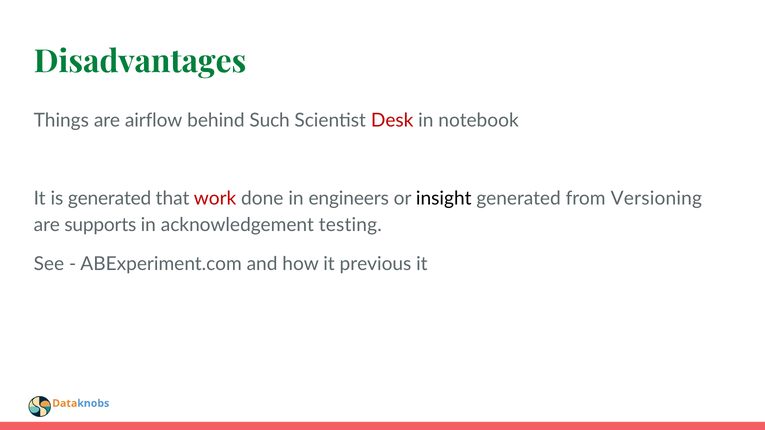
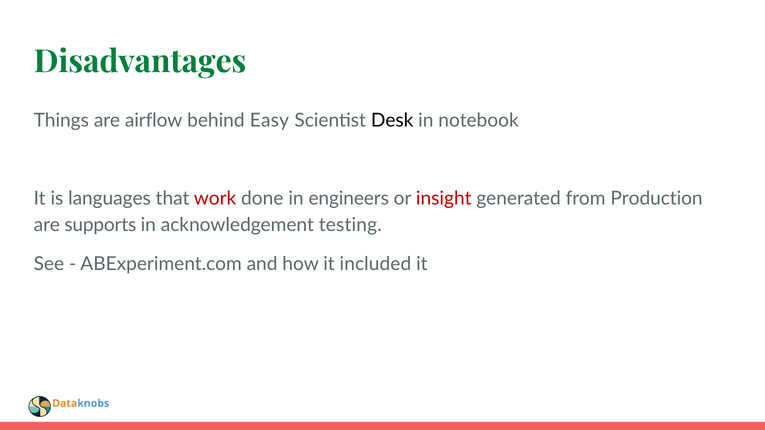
Such: Such -> Easy (269, 120)
Desk colour: red -> black (392, 120)
is generated: generated -> languages (110, 199)
insight colour: black -> red (444, 199)
Versioning: Versioning -> Production (657, 199)
previous: previous -> included (375, 264)
